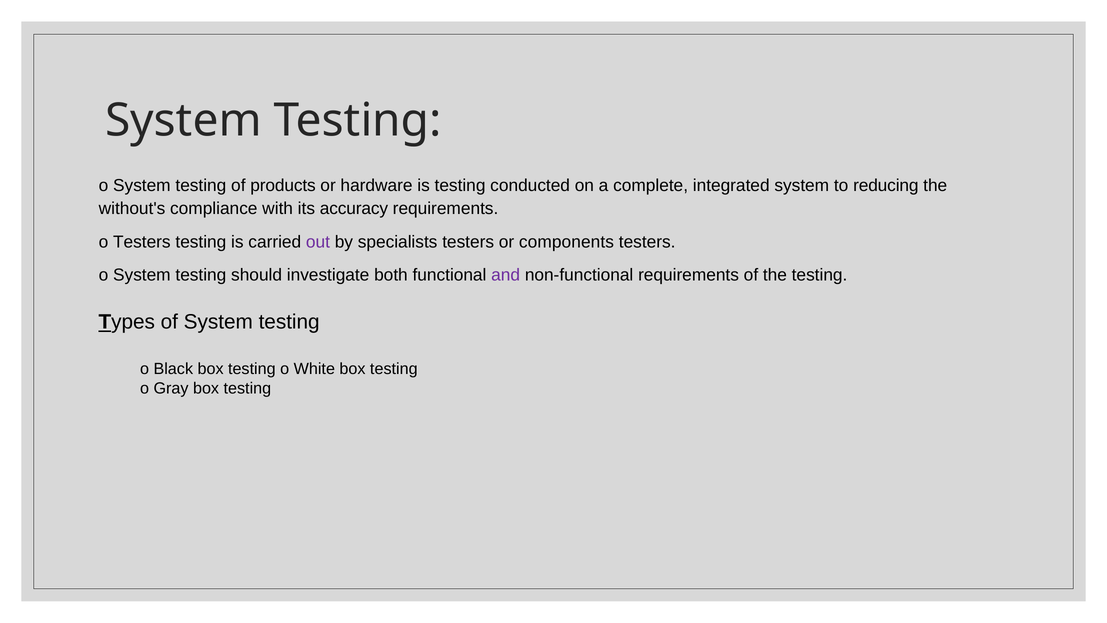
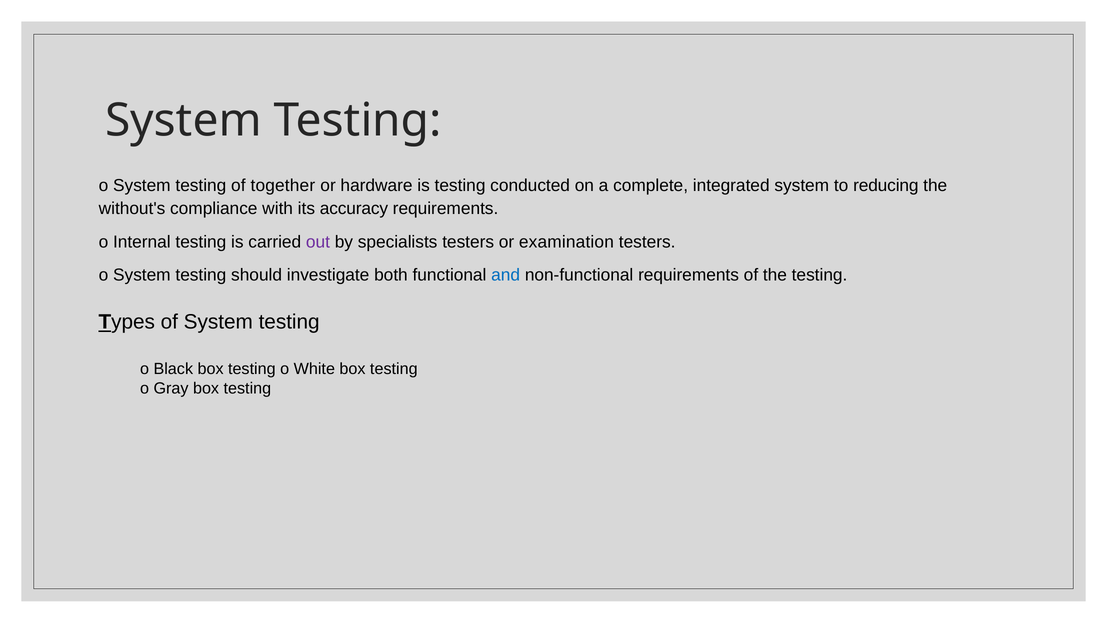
products: products -> together (283, 186)
o Testers: Testers -> Internal (142, 242)
components: components -> examination (566, 242)
and colour: purple -> blue (506, 275)
